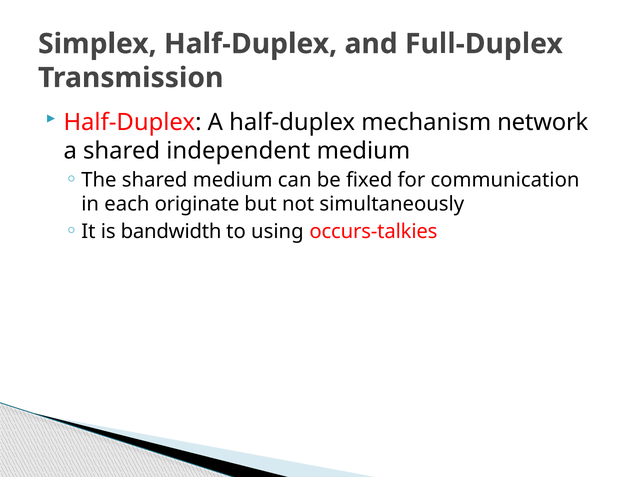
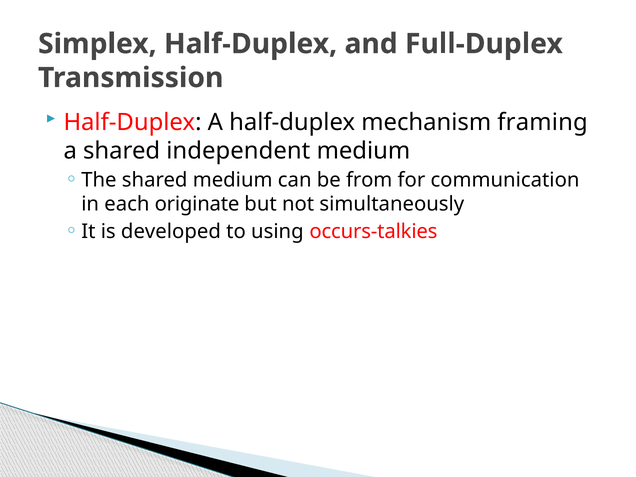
network: network -> framing (543, 122)
fixed: fixed -> from (369, 180)
bandwidth: bandwidth -> developed (171, 231)
